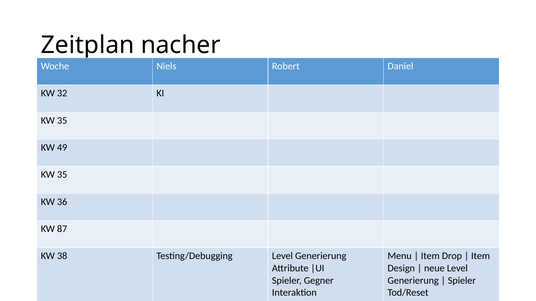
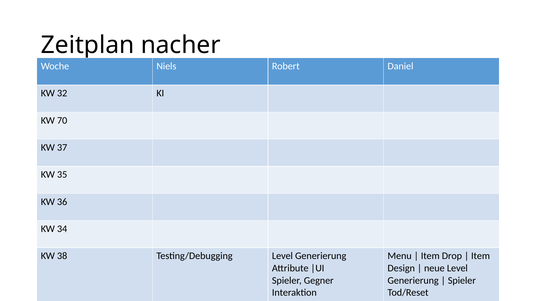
35: 35 -> 70 (62, 121)
49: 49 -> 37 (62, 148)
87: 87 -> 34 (62, 229)
